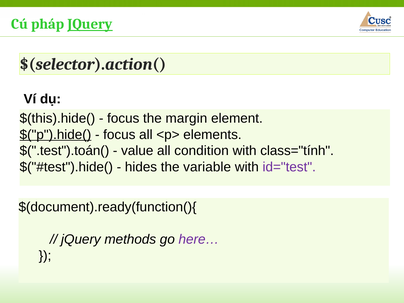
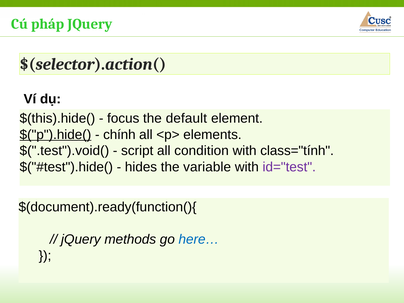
JQuery underline: present -> none (90, 24)
margin: margin -> default (186, 118)
focus: focus -> chính (119, 135)
$(".test").toán(: $(".test").toán( -> $(".test").void( (64, 151)
value: value -> script (137, 151)
here… colour: purple -> blue (199, 239)
